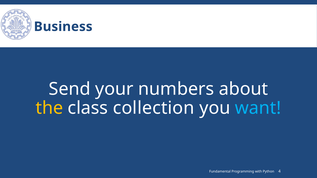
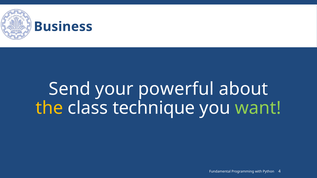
numbers: numbers -> powerful (176, 89)
collection: collection -> technique (154, 108)
want colour: light blue -> light green (258, 108)
